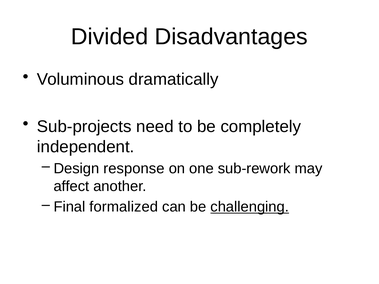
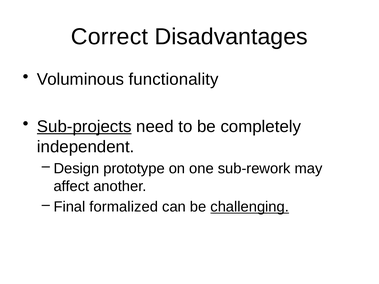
Divided: Divided -> Correct (109, 37)
dramatically: dramatically -> functionality (174, 80)
Sub-projects underline: none -> present (84, 127)
response: response -> prototype (134, 169)
